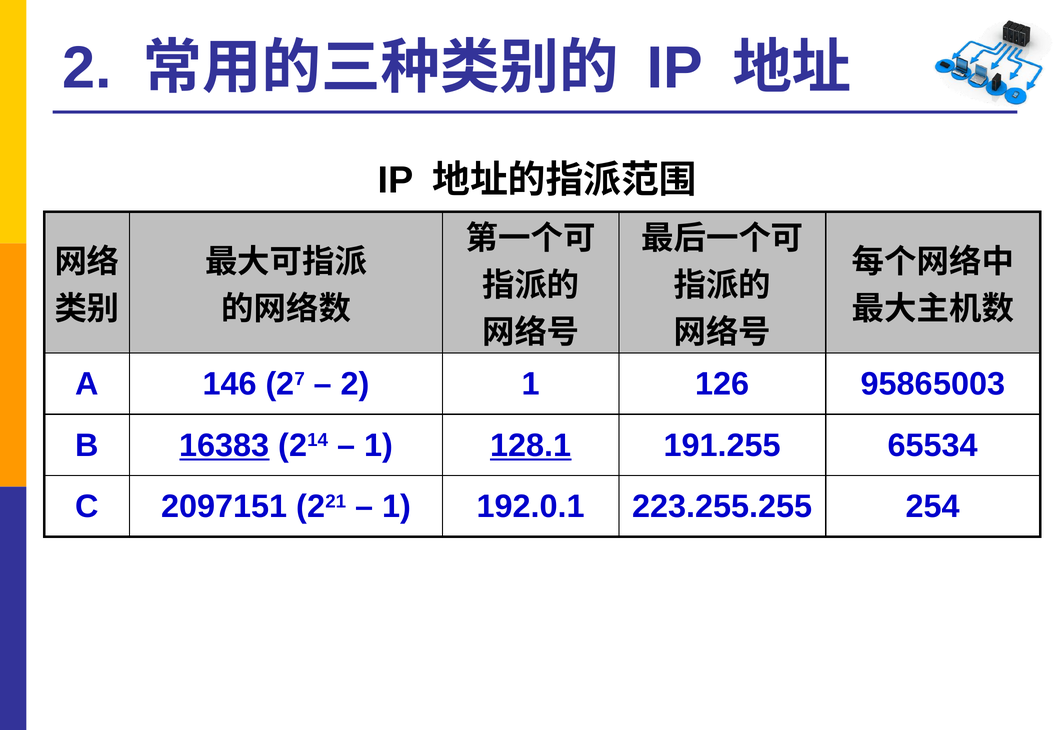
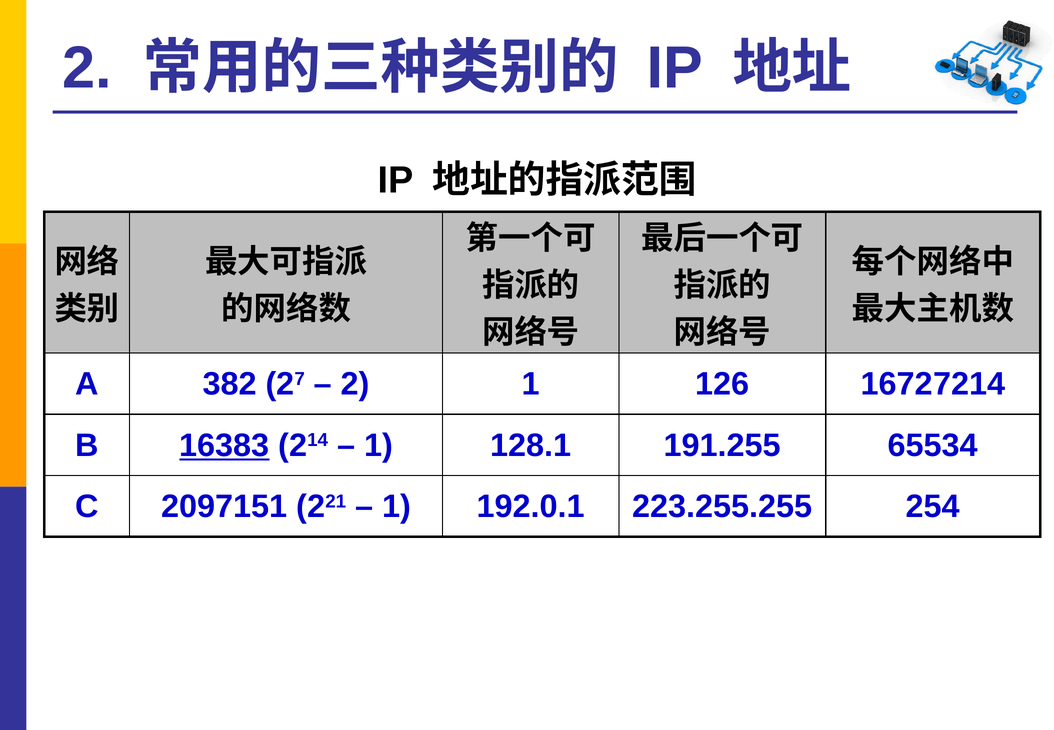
146: 146 -> 382 (230, 384)
95865003: 95865003 -> 16727214 (933, 384)
128.1 underline: present -> none (531, 445)
